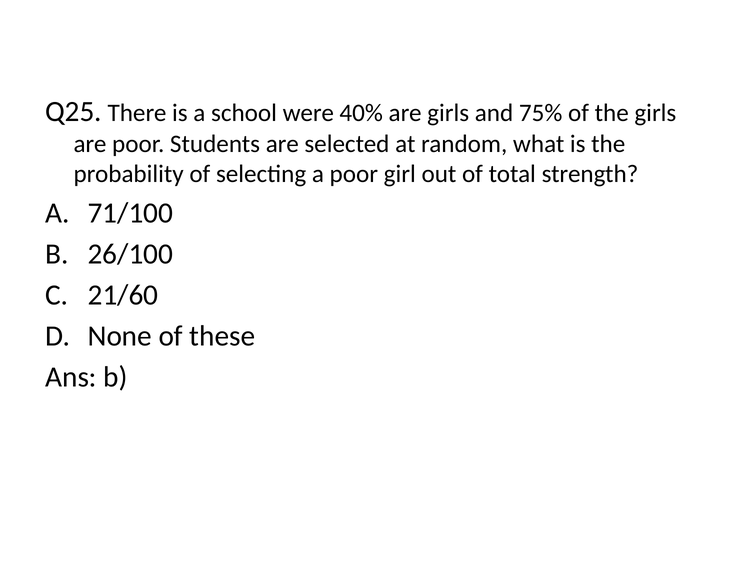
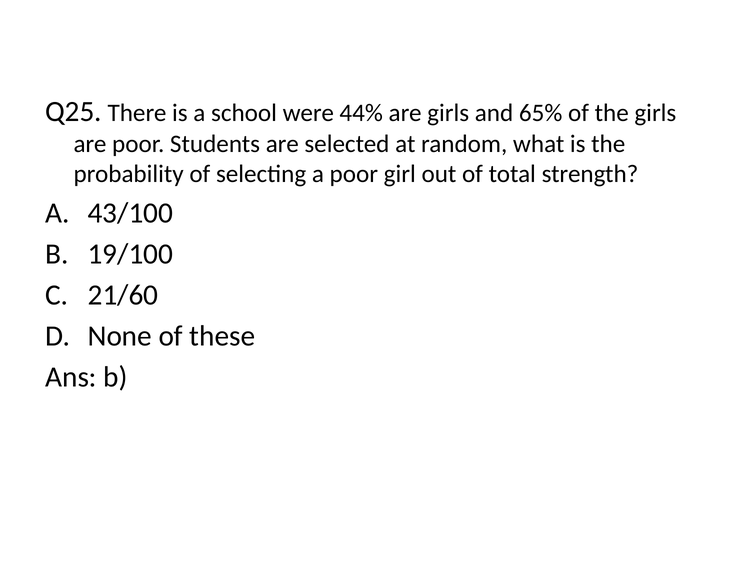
40%: 40% -> 44% (361, 113)
75%: 75% -> 65% (541, 113)
71/100: 71/100 -> 43/100 (130, 213)
26/100: 26/100 -> 19/100 (130, 254)
